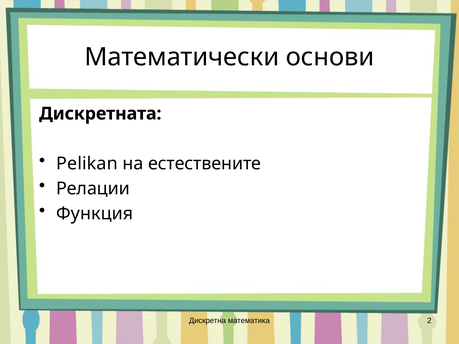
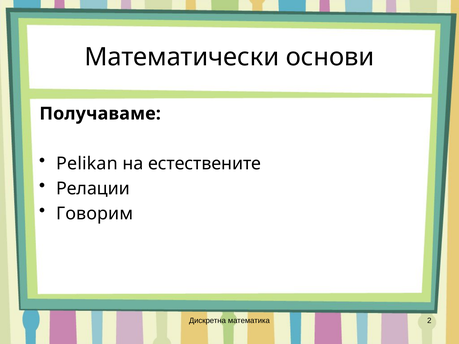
Дискретната: Дискретната -> Получаваме (100, 114)
Функция: Функция -> Говорим (95, 214)
